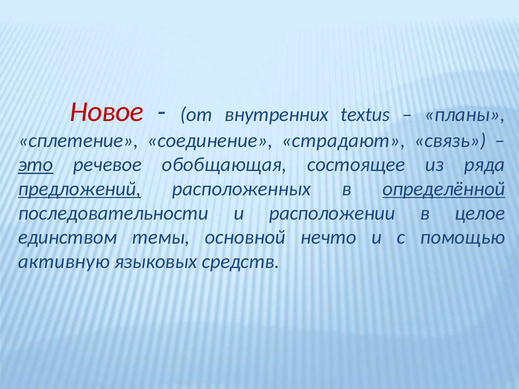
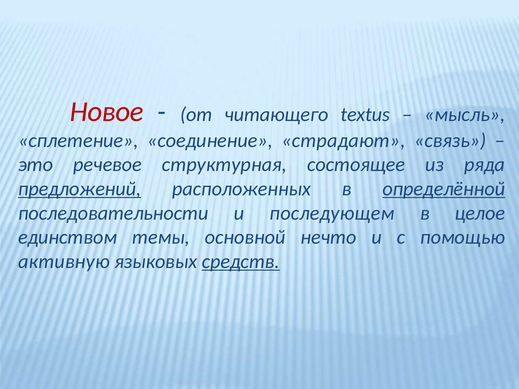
внутренних: внутренних -> читающего (277, 115)
планы: планы -> мысль (465, 115)
это underline: present -> none (36, 165)
обобщающая: обобщающая -> структурная (224, 165)
расположении: расположении -> последующем (332, 213)
средств underline: none -> present (241, 262)
